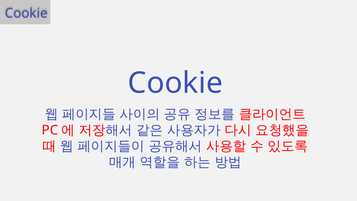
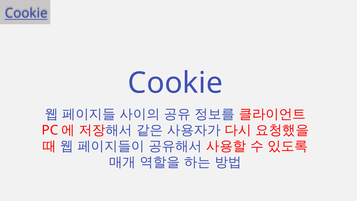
Cookie underline: none -> present (26, 14)
